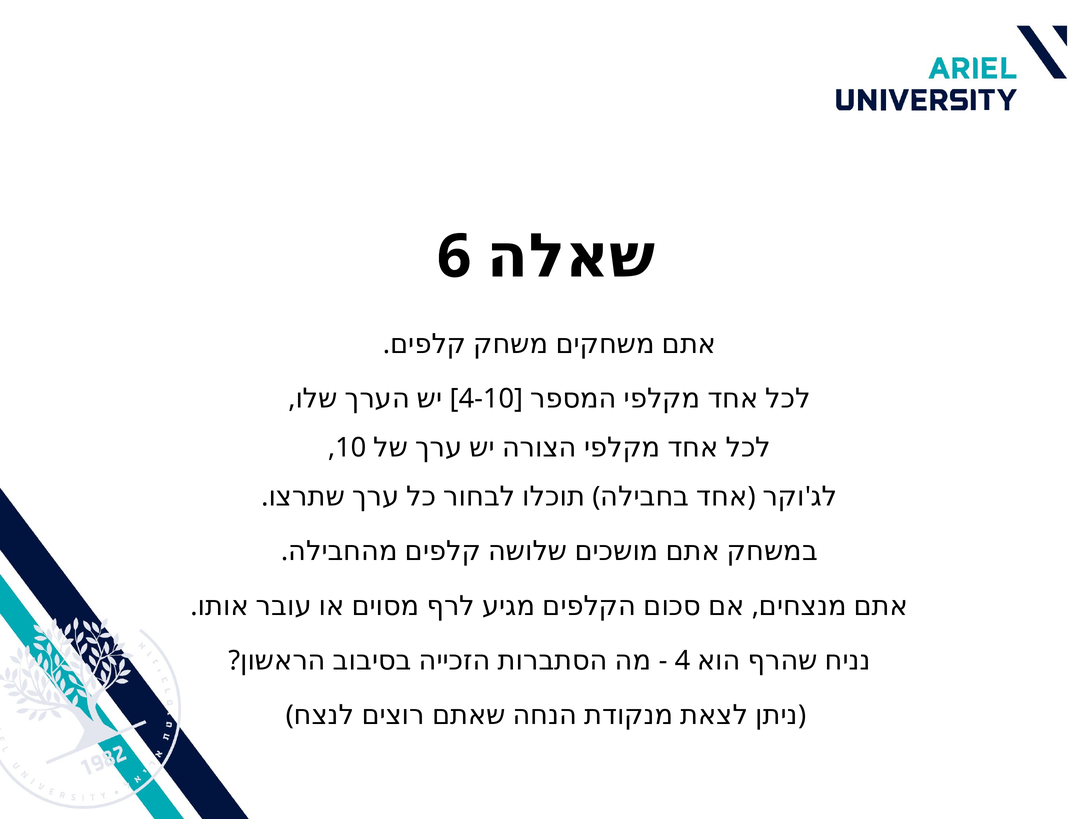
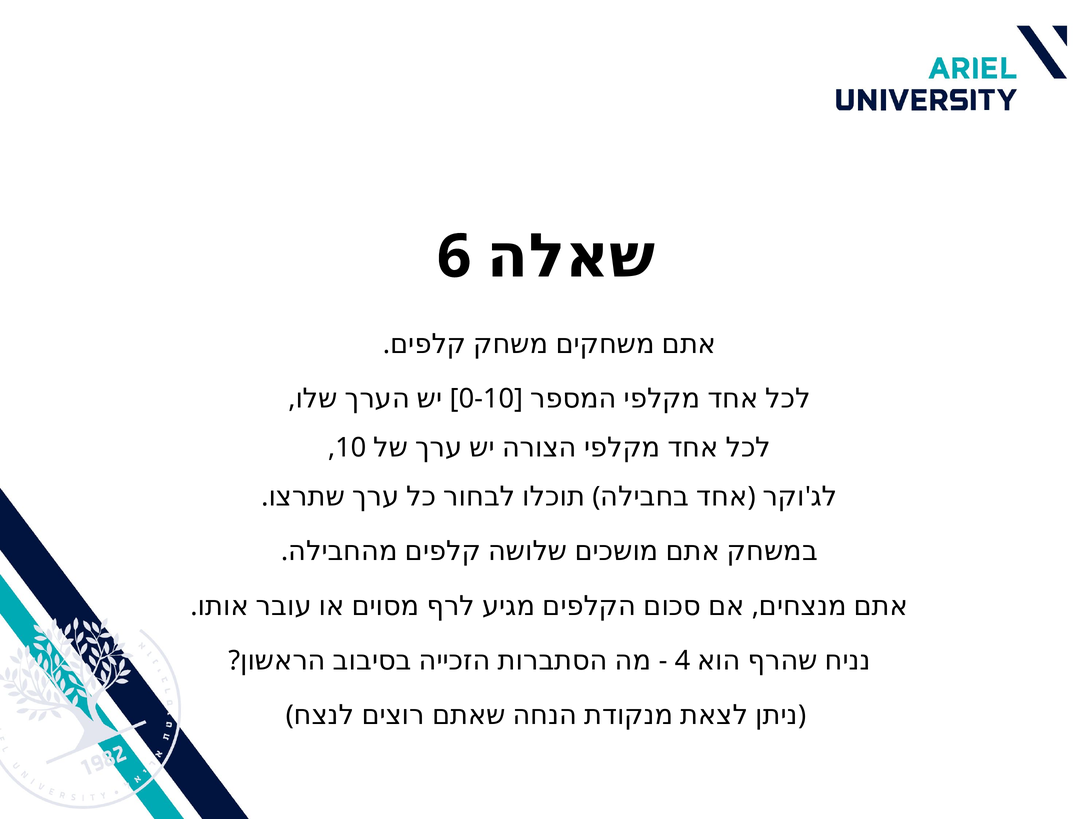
4-10: 4-10 -> 0-10 (486, 399)
